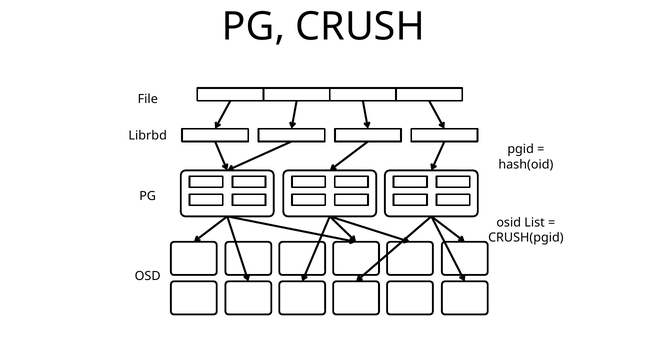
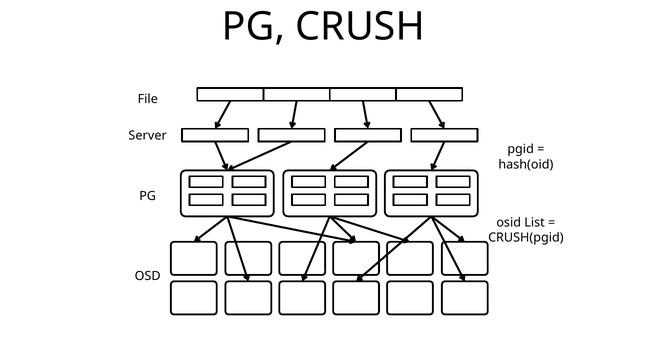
Librbd: Librbd -> Server (148, 135)
